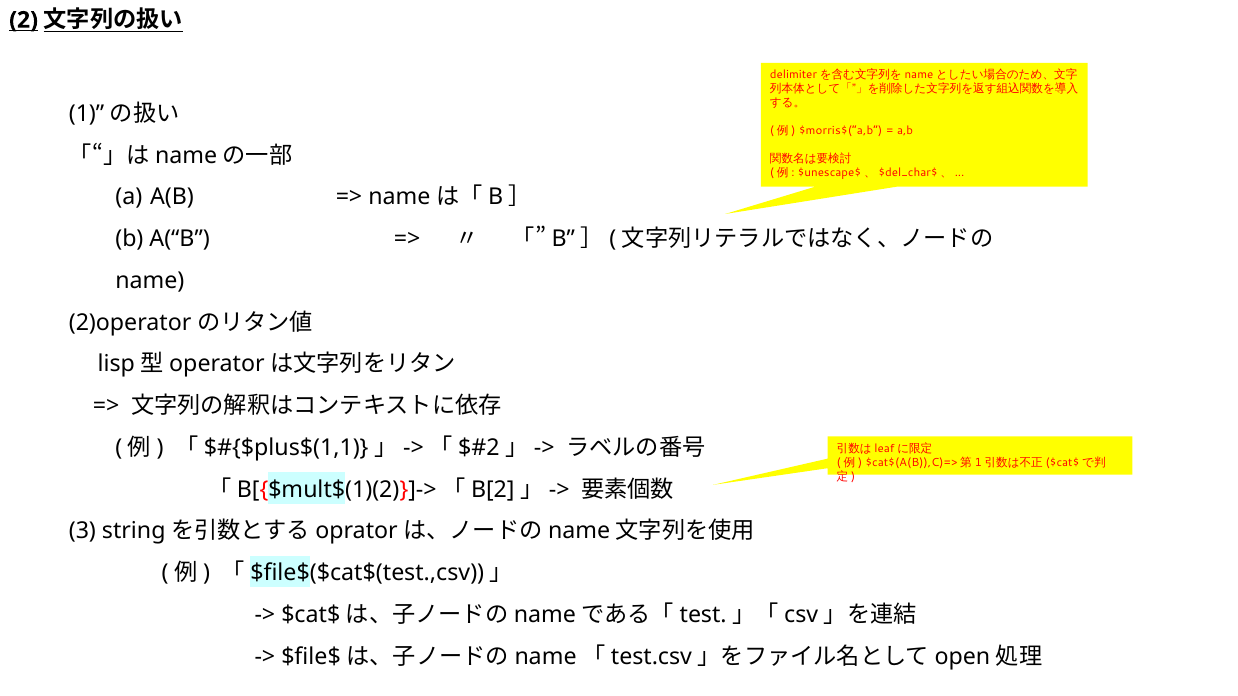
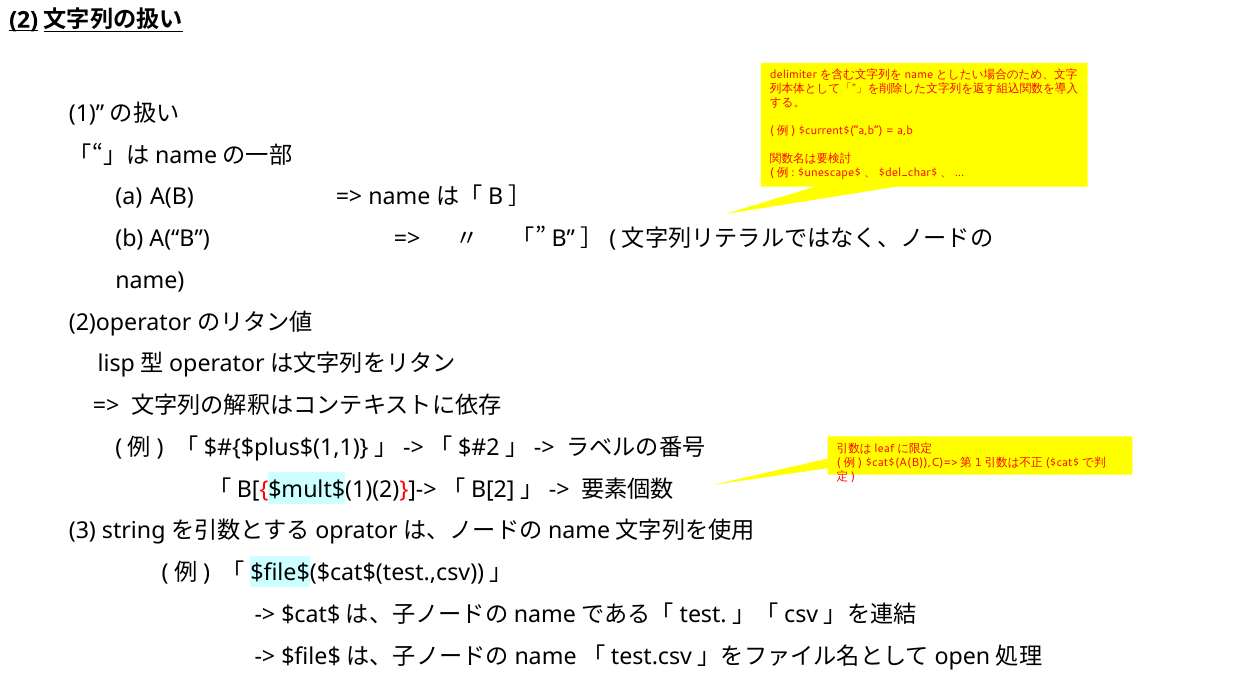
$morris$(“a,b: $morris$(“a,b -> $current$(“a,b (841, 131)
